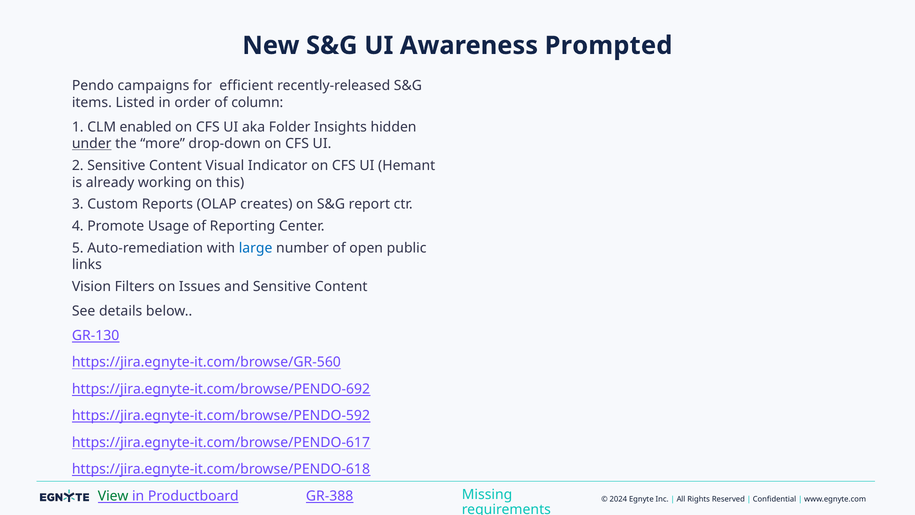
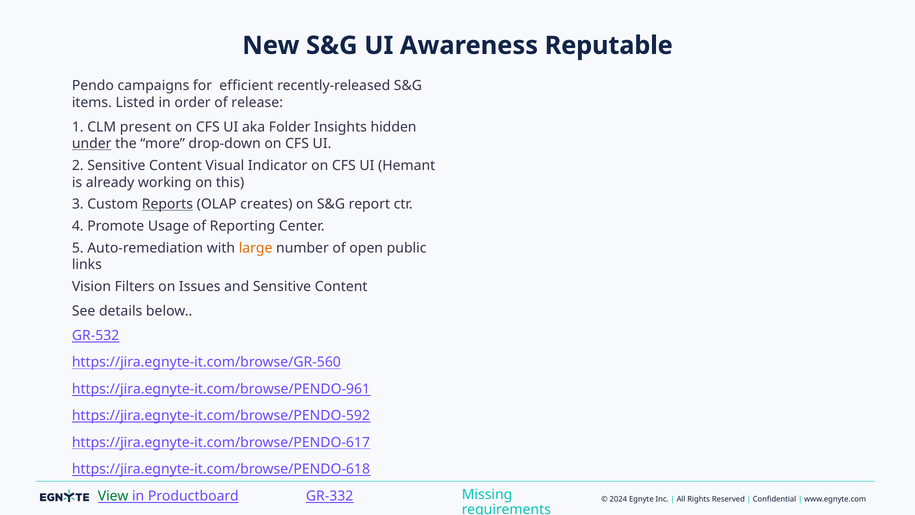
Prompted: Prompted -> Reputable (609, 45)
column: column -> release (257, 102)
enabled: enabled -> present (145, 127)
Reports underline: none -> present (167, 204)
large colour: blue -> orange (256, 248)
GR-130: GR-130 -> GR-532 (96, 335)
https://jira.egnyte-it.com/browse/PENDO-692: https://jira.egnyte-it.com/browse/PENDO-692 -> https://jira.egnyte-it.com/browse/PENDO-961 (221, 389)
GR-388: GR-388 -> GR-332 (330, 496)
